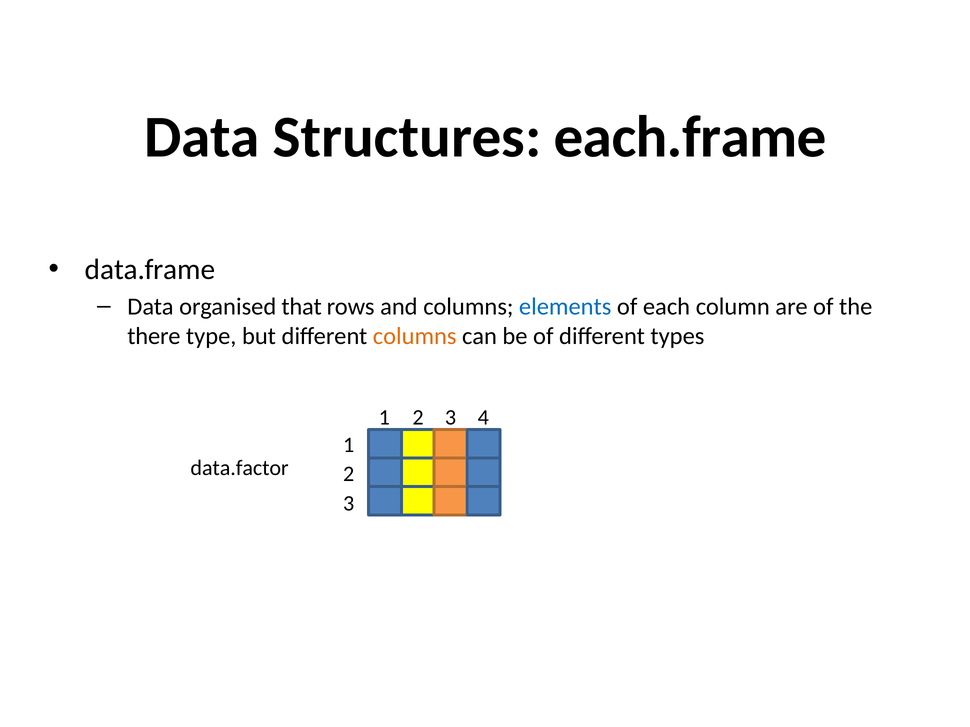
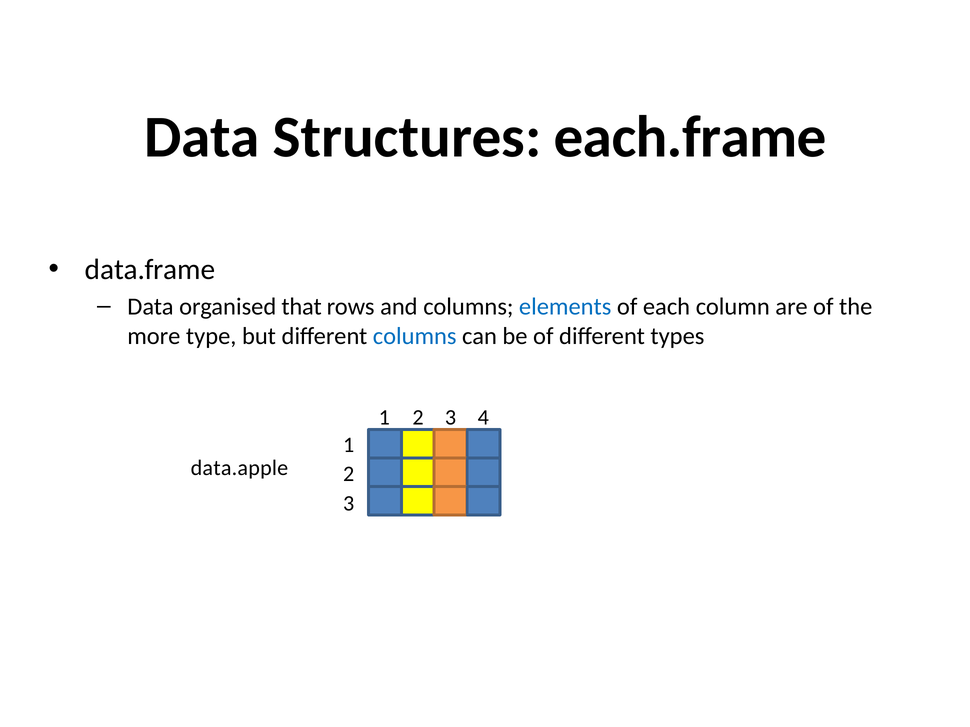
there: there -> more (154, 336)
columns colour: orange -> blue (415, 336)
data.factor: data.factor -> data.apple (239, 468)
